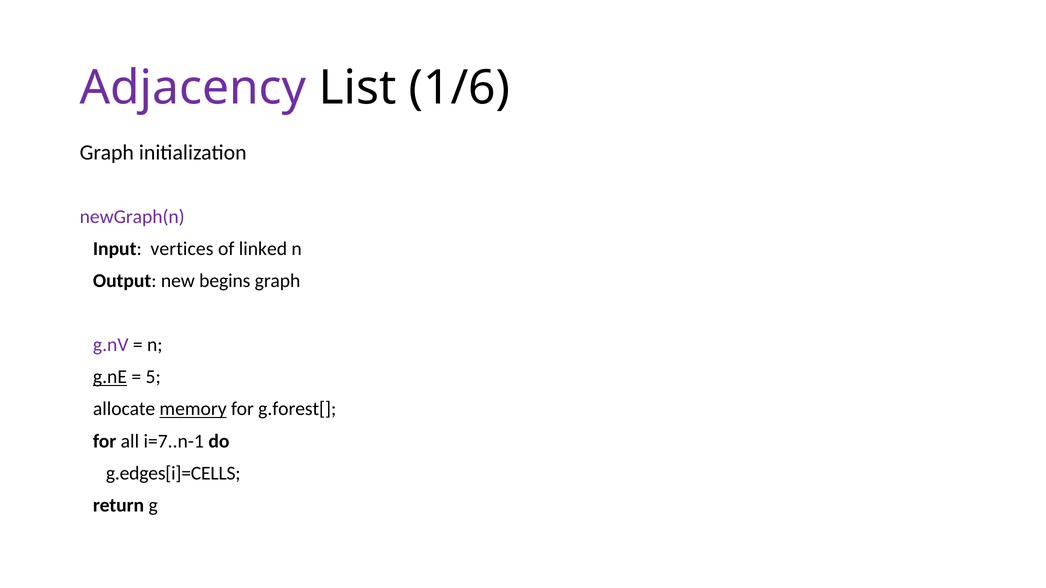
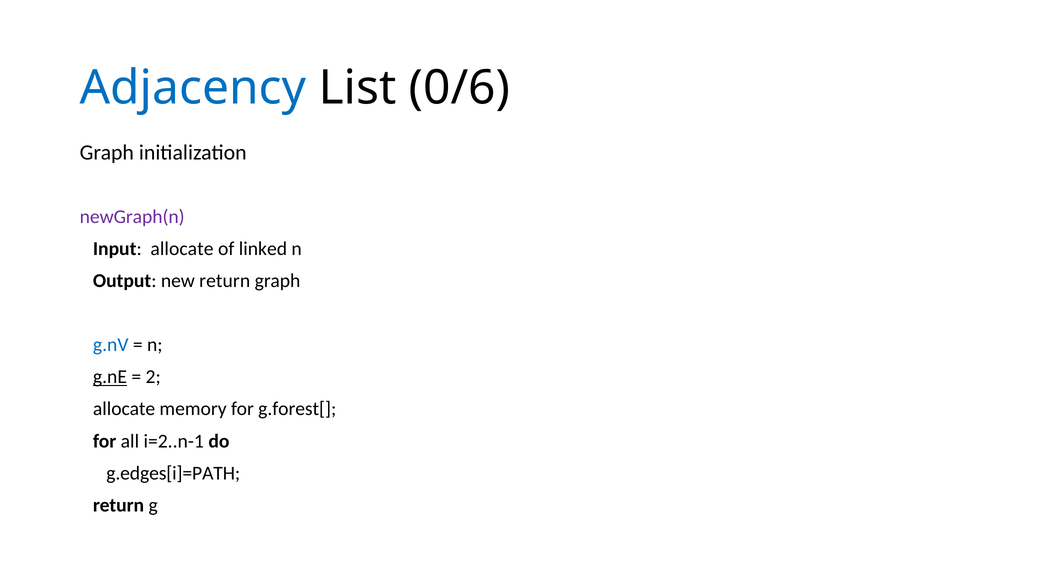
Adjacency colour: purple -> blue (193, 88)
1/6: 1/6 -> 0/6 (459, 88)
Input vertices: vertices -> allocate (182, 249)
new begins: begins -> return (225, 281)
g.nV colour: purple -> blue (111, 345)
5: 5 -> 2 (153, 377)
memory underline: present -> none (193, 409)
i=7..n-1: i=7..n-1 -> i=2..n-1 (174, 441)
g.edges[i]=CELLS: g.edges[i]=CELLS -> g.edges[i]=PATH (173, 473)
